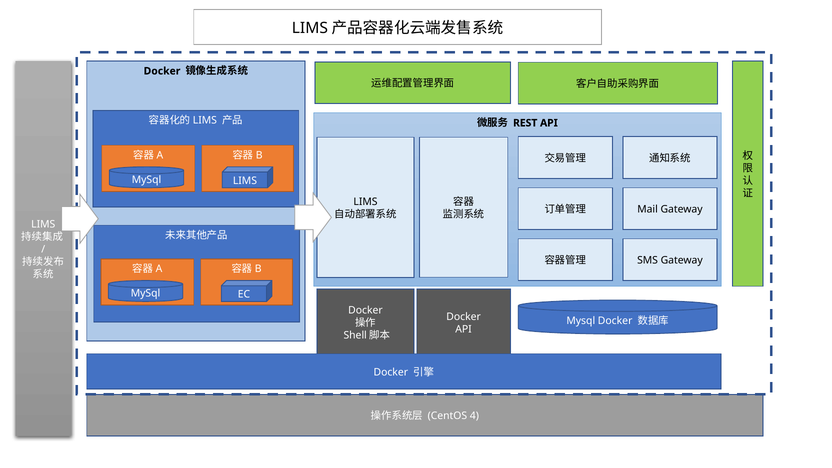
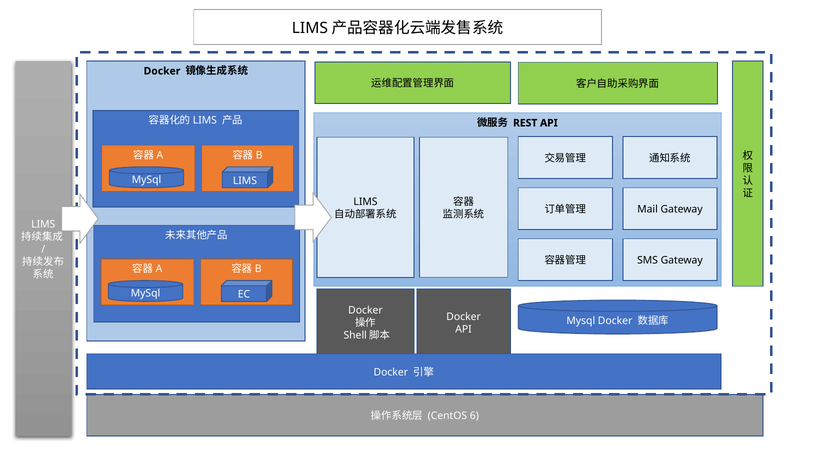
4: 4 -> 6 (474, 416)
